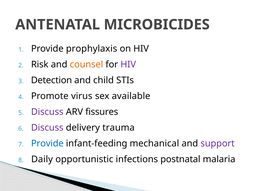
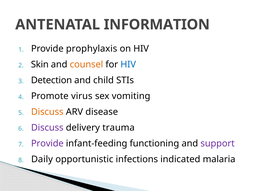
MICROBICIDES: MICROBICIDES -> INFORMATION (157, 25)
Risk: Risk -> Skin (40, 65)
HIV colour: purple -> blue (128, 65)
available: available -> vomiting (131, 96)
Discuss colour: purple -> orange (47, 112)
fissures: fissures -> disease (102, 112)
Provide colour: blue -> purple (47, 144)
mechanical: mechanical -> functioning (154, 144)
postnatal: postnatal -> indicated (180, 159)
